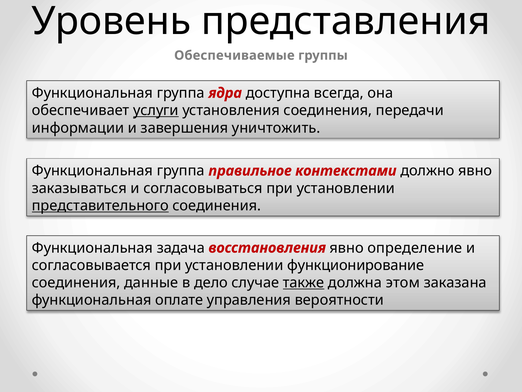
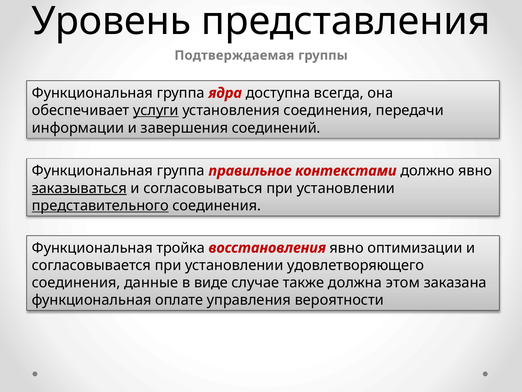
Обеспечиваемые: Обеспечиваемые -> Подтверждаемая (234, 55)
уничтожить: уничтожить -> соединений (276, 128)
заказываться underline: none -> present (79, 188)
задача: задача -> тройка (181, 248)
определение: определение -> оптимизации (415, 248)
функционирование: функционирование -> удовлетворяющего (356, 265)
дело: дело -> виде (211, 282)
также underline: present -> none (304, 282)
